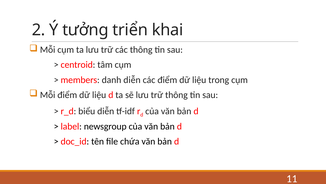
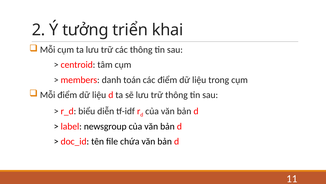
danh diễn: diễn -> toán (132, 80)
